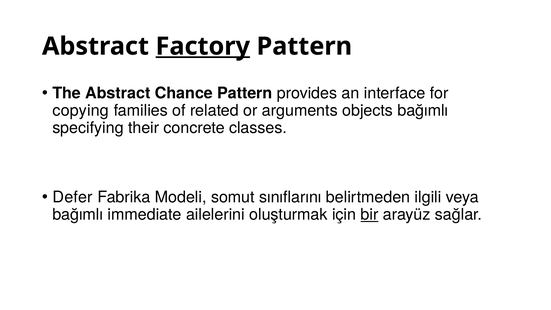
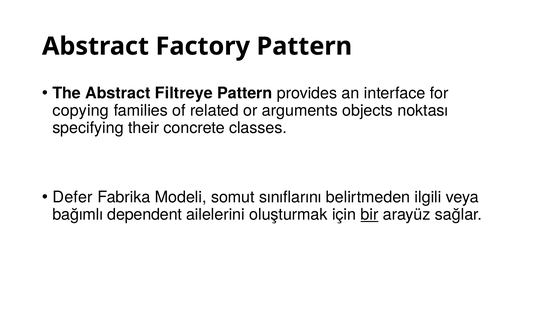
Factory underline: present -> none (203, 46)
Chance: Chance -> Filtreye (184, 93)
objects bağımlı: bağımlı -> noktası (423, 111)
immediate: immediate -> dependent (145, 215)
